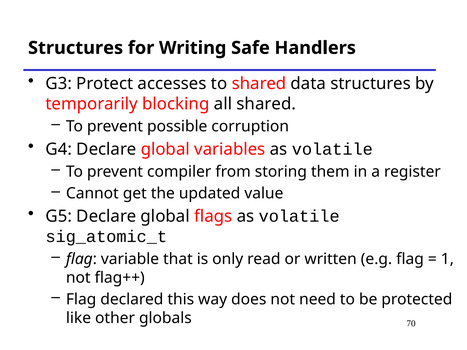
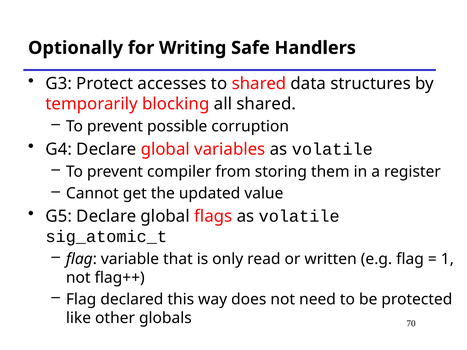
Structures: Structures -> Optionally (76, 48)
